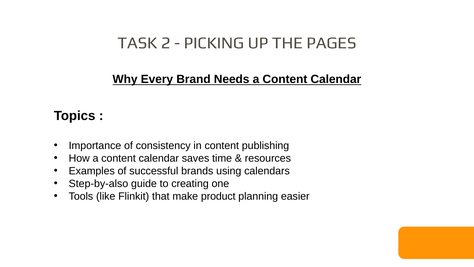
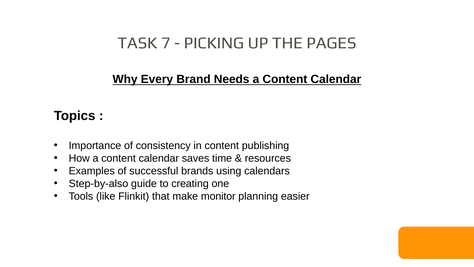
2: 2 -> 7 (166, 43)
product: product -> monitor (218, 196)
